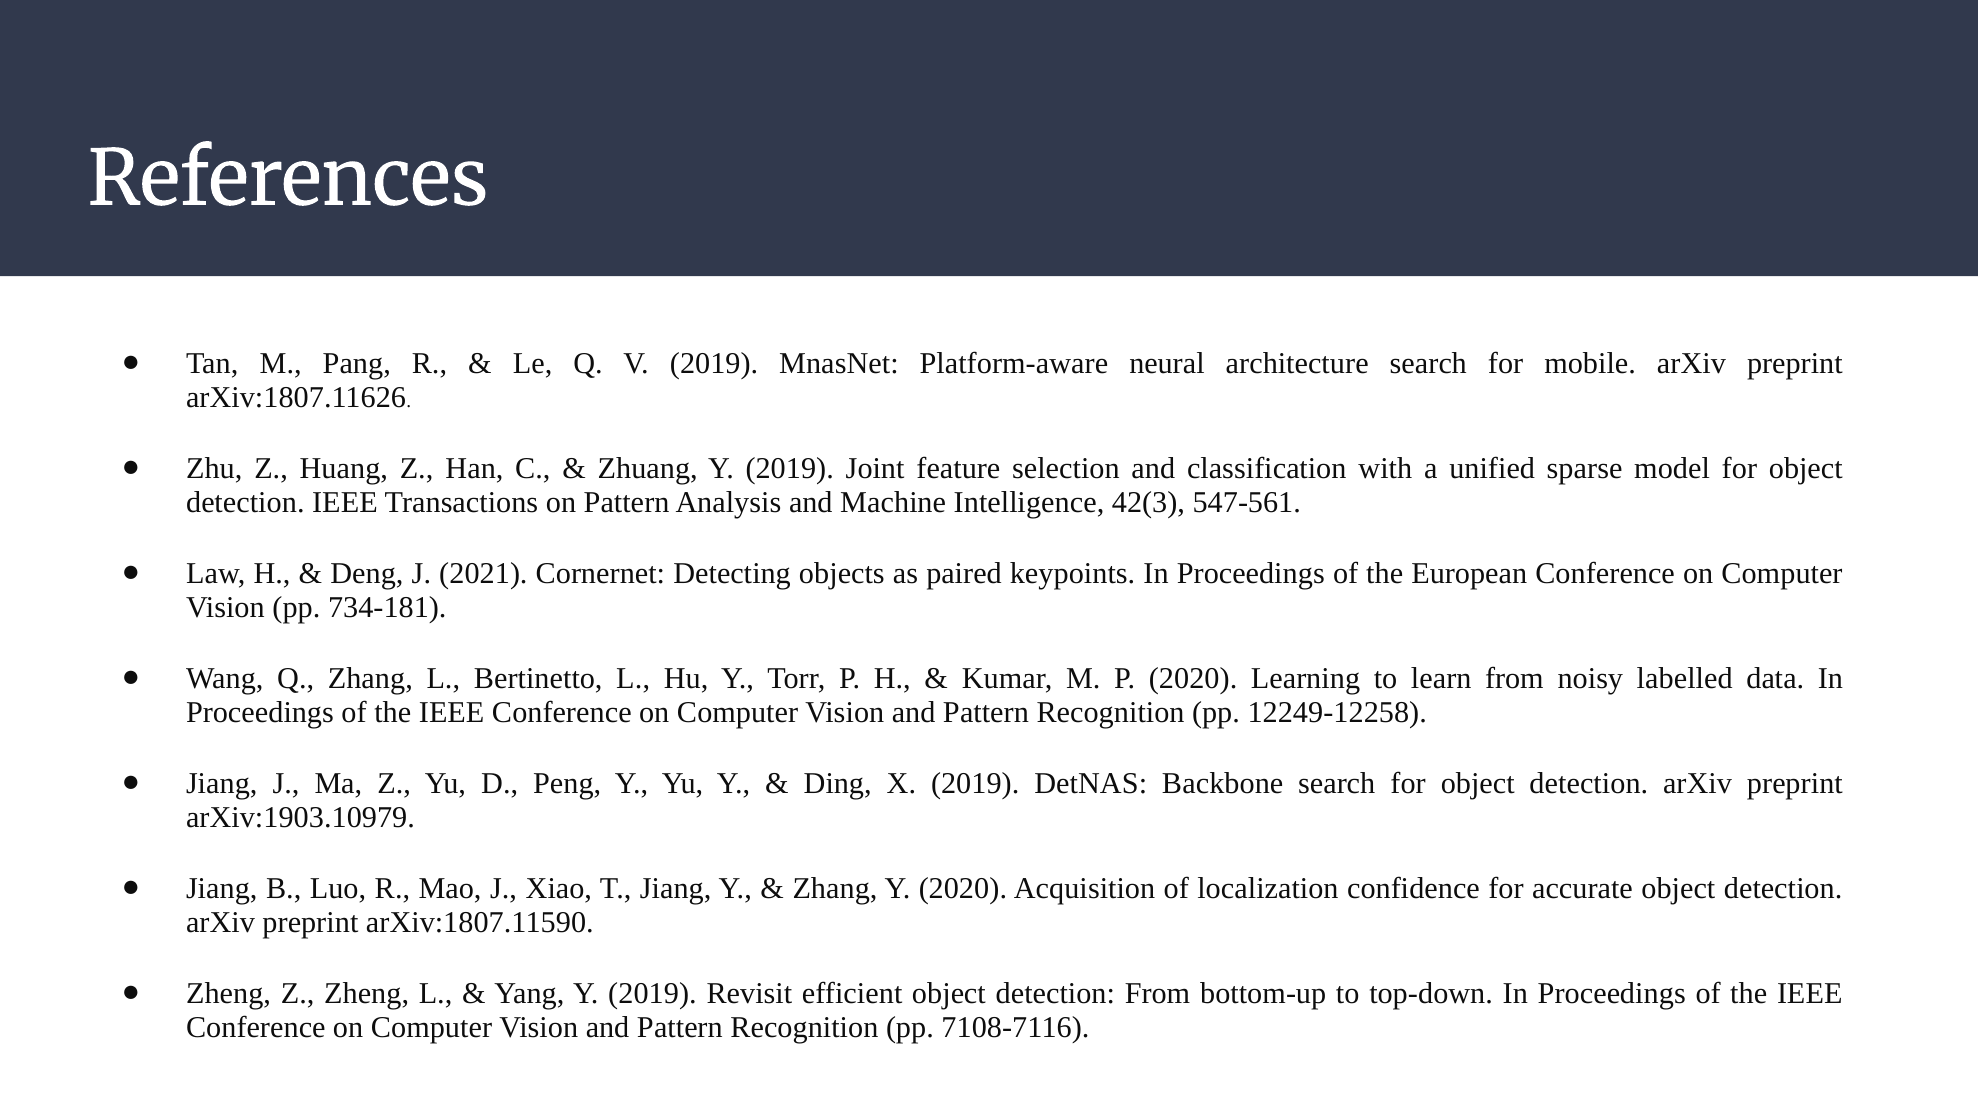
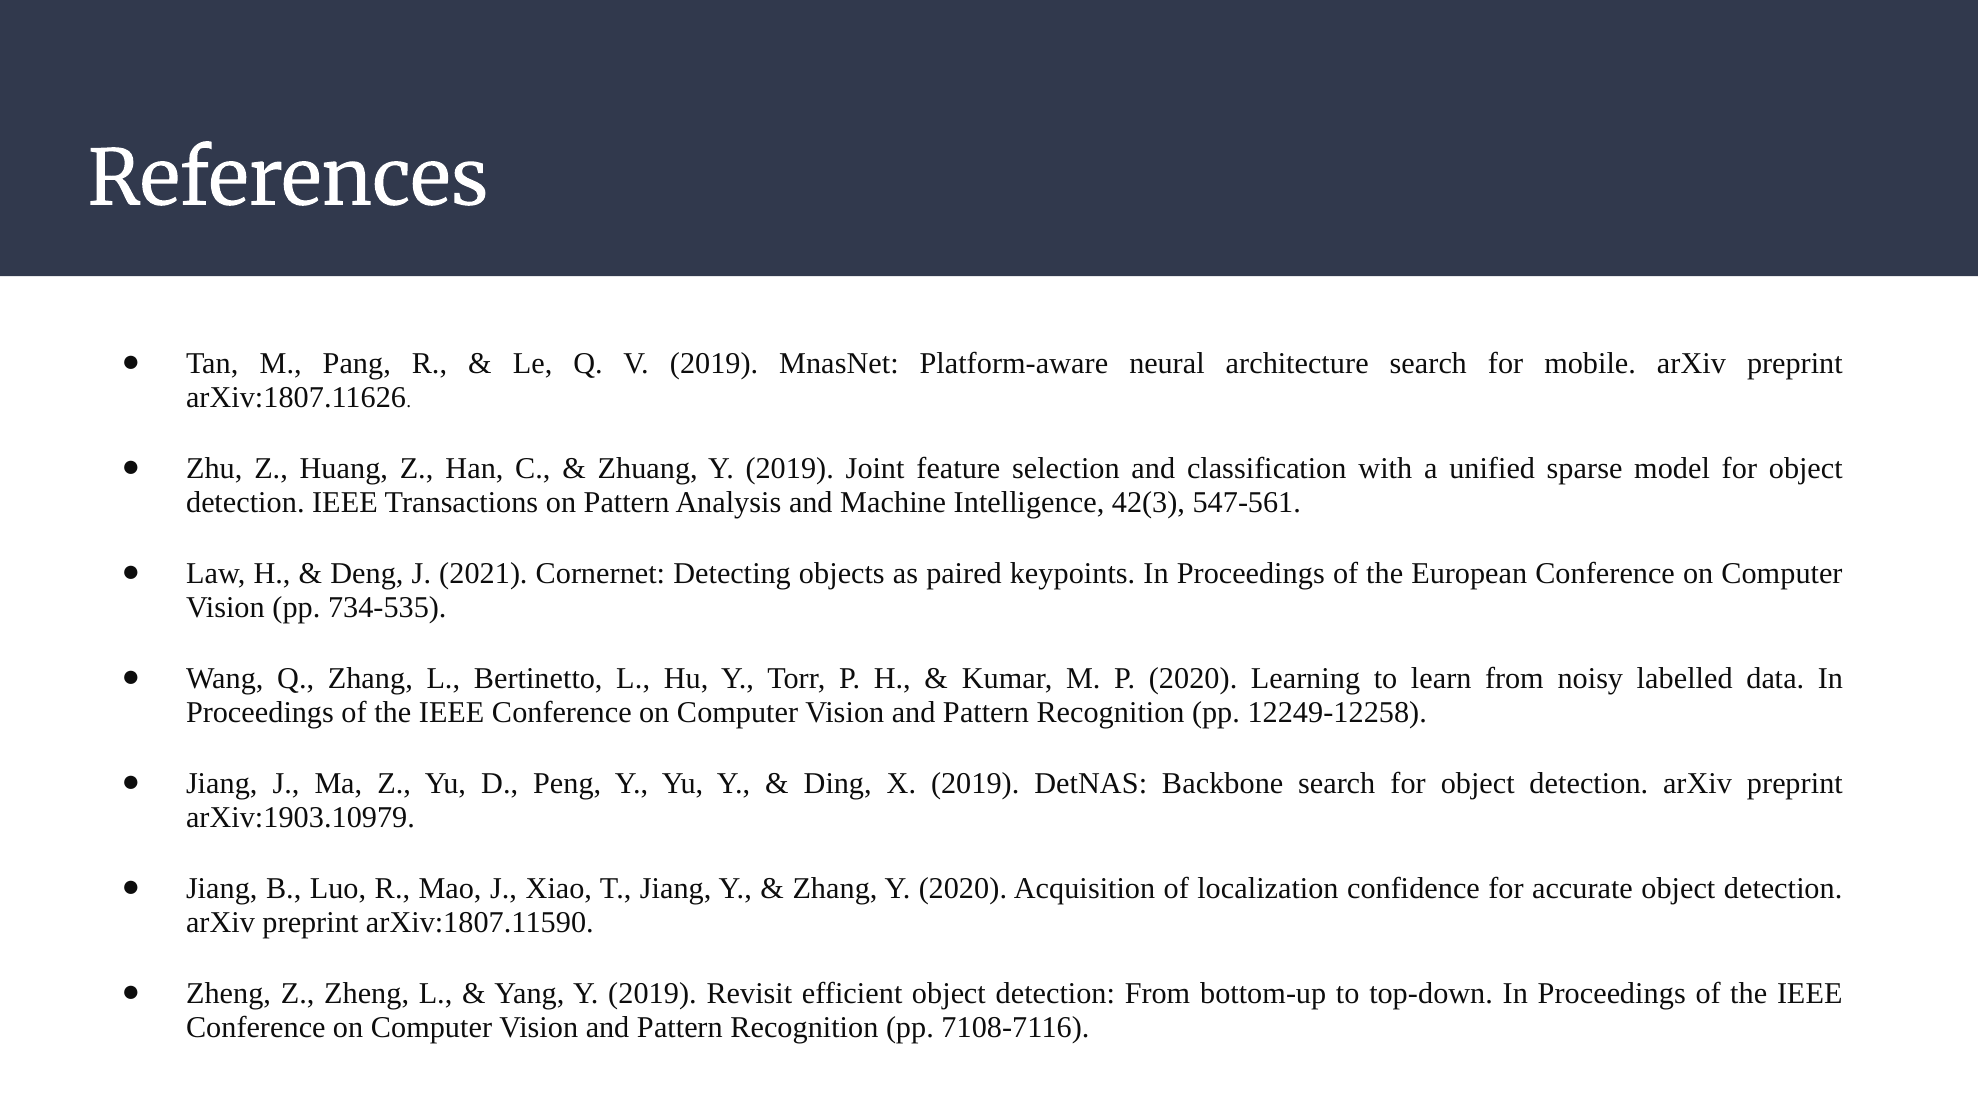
734-181: 734-181 -> 734-535 (387, 607)
